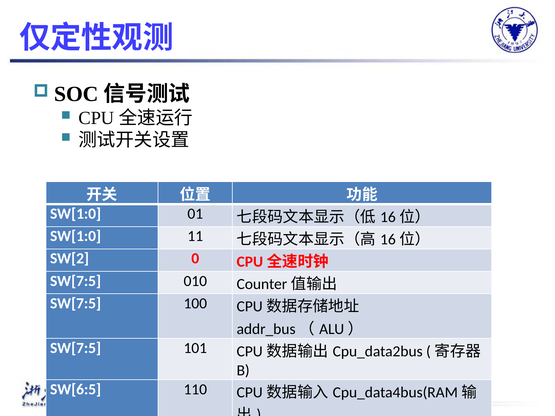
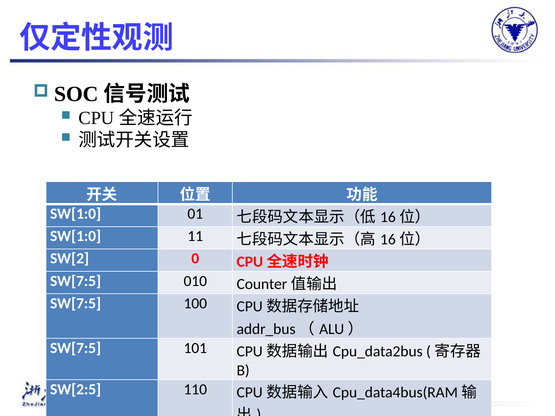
SW[6:5: SW[6:5 -> SW[2:5 (76, 390)
